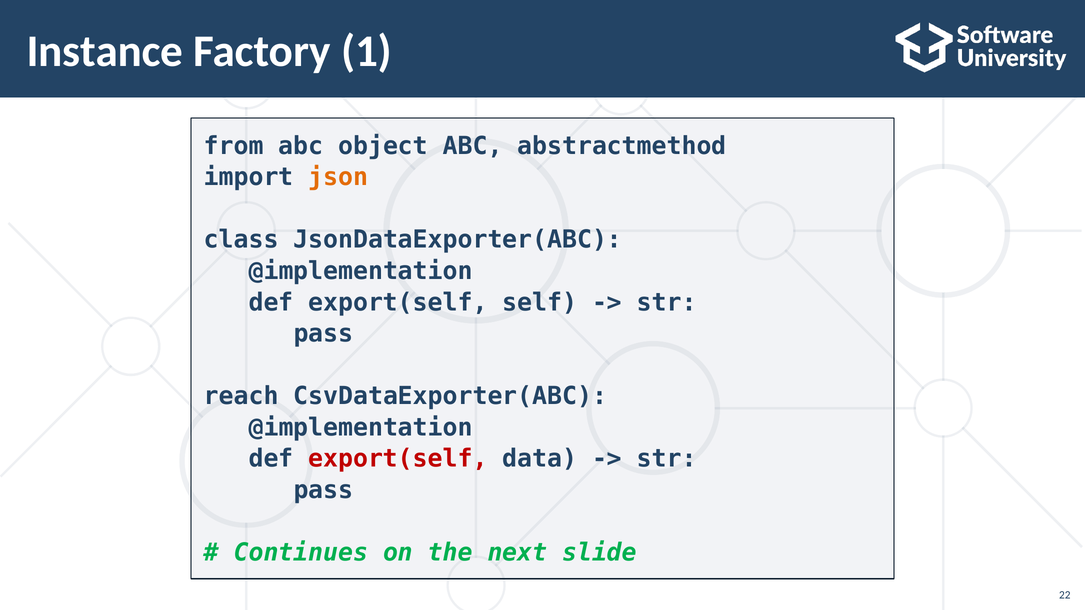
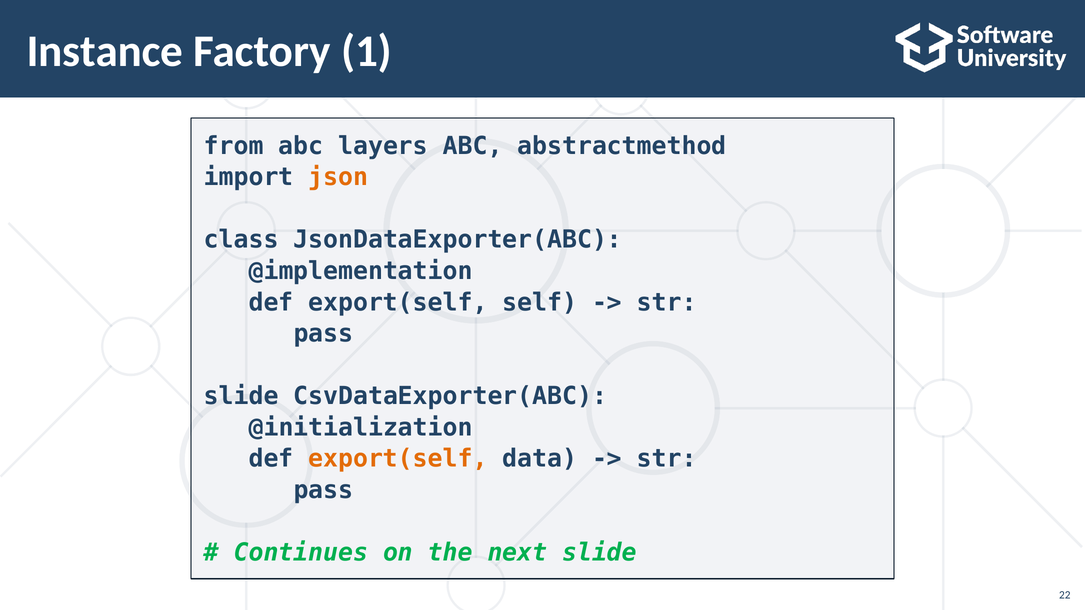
object: object -> layers (383, 146)
reach: reach -> slide (241, 396)
@implementation: @implementation -> @initialization (361, 428)
export(self colour: red -> orange (398, 459)
